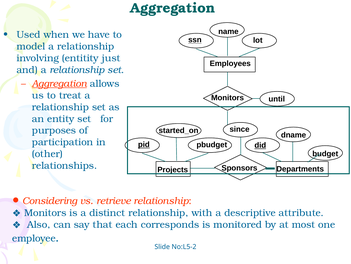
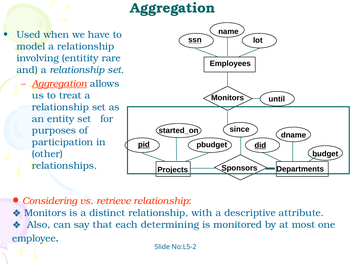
just: just -> rare (111, 58)
corresponds: corresponds -> determining (170, 224)
